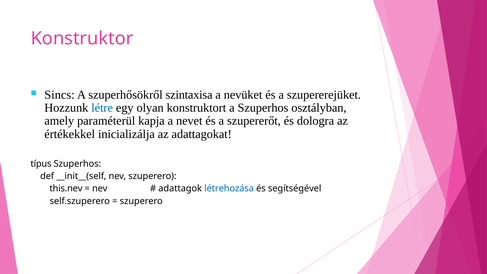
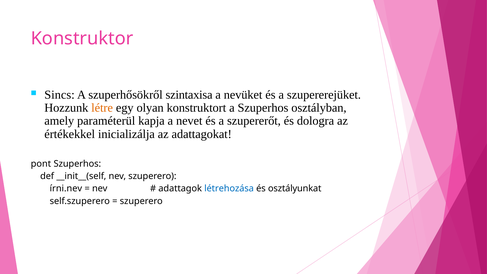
létre colour: blue -> orange (102, 108)
típus: típus -> pont (41, 164)
this.nev: this.nev -> írni.nev (66, 189)
segítségével: segítségével -> osztályunkat (295, 189)
